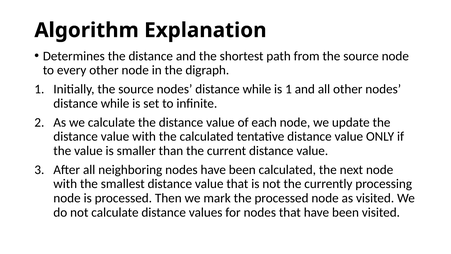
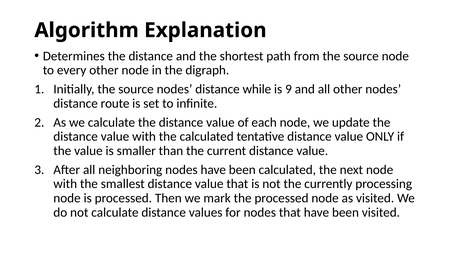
is 1: 1 -> 9 (289, 89)
while: while -> route (115, 103)
